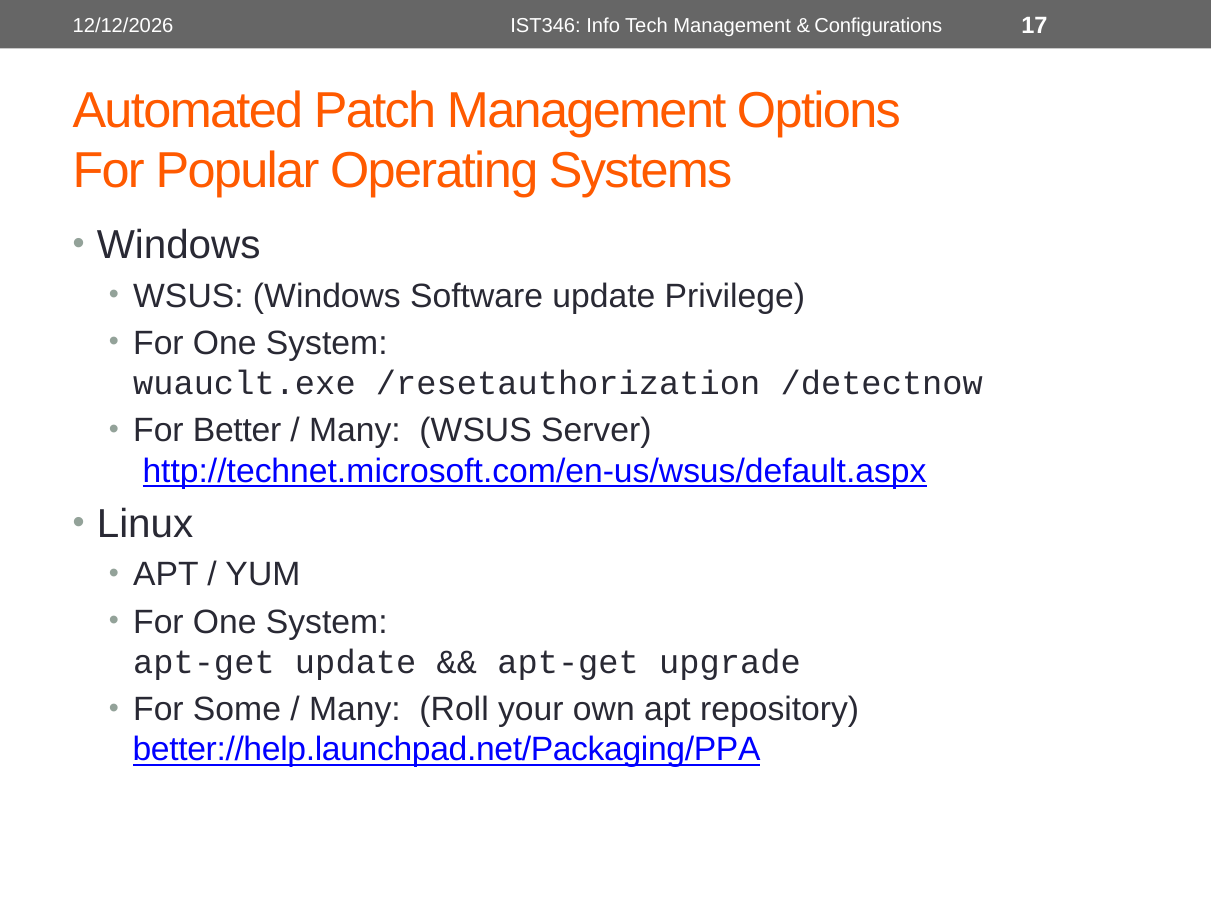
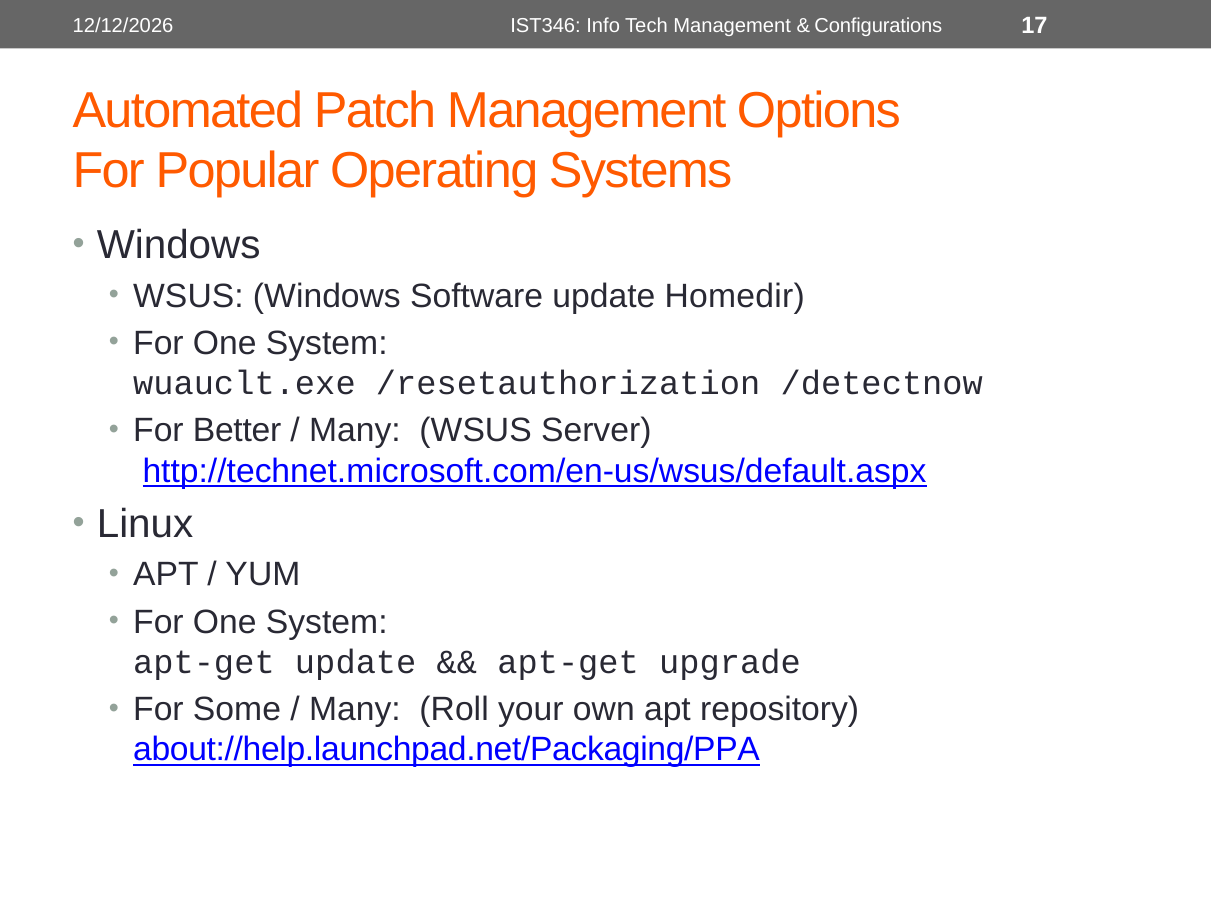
Privilege: Privilege -> Homedir (735, 296)
better://help.launchpad.net/Packaging/PPA: better://help.launchpad.net/Packaging/PPA -> about://help.launchpad.net/Packaging/PPA (446, 749)
